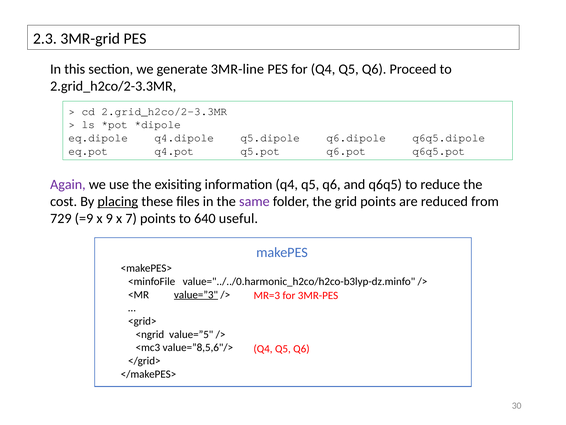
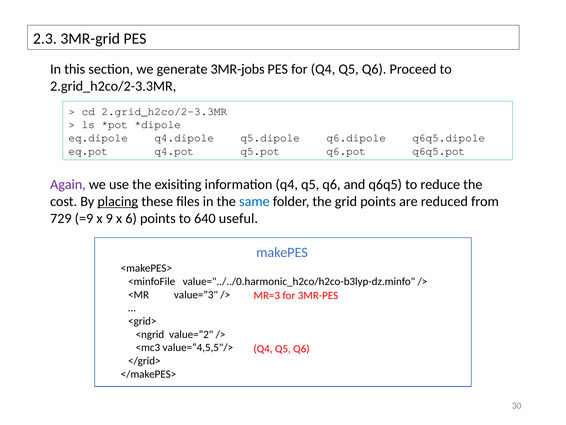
3MR-line: 3MR-line -> 3MR-jobs (238, 69)
same colour: purple -> blue (254, 201)
7: 7 -> 6 (131, 218)
value=”3 underline: present -> none (196, 294)
value=”5: value=”5 -> value=”2 (191, 334)
value=”8,5,6"/>: value=”8,5,6"/> -> value=”4,5,5"/> (198, 347)
